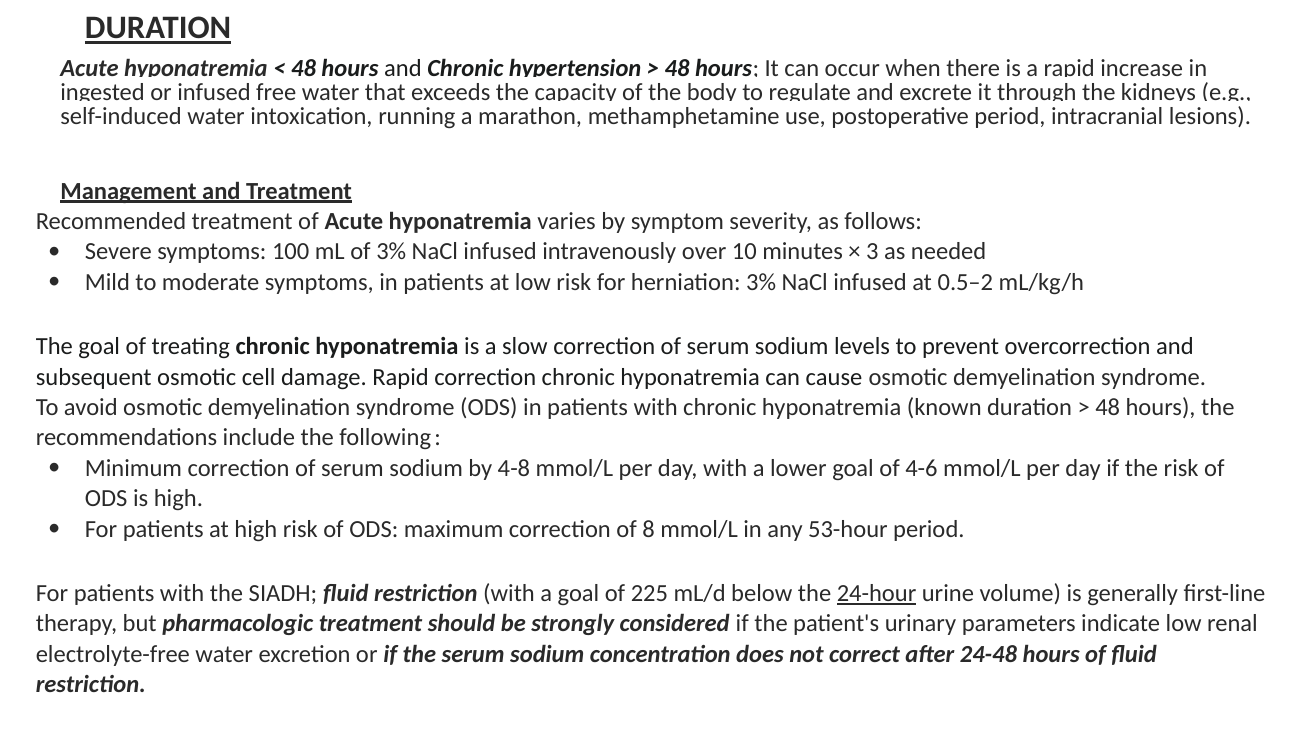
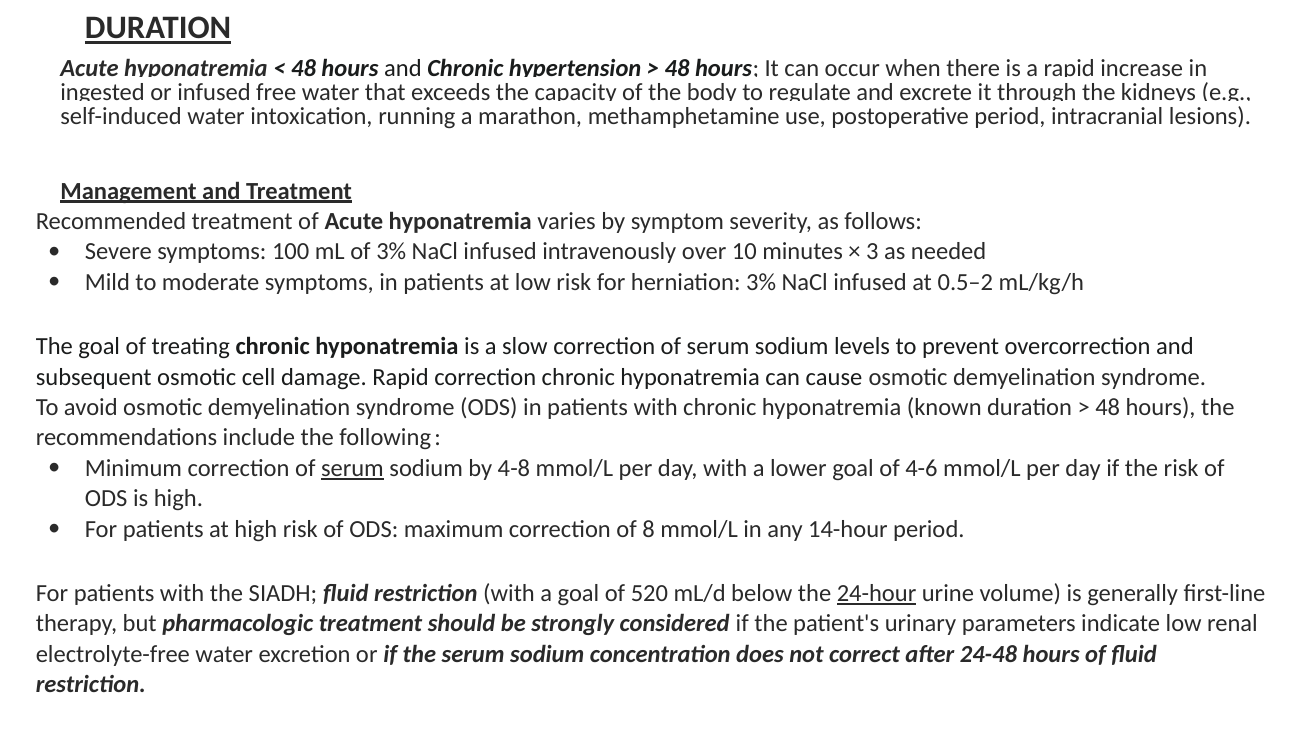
serum underline: none -> present (352, 468)
53-hour: 53-hour -> 14-hour (848, 529)
225: 225 -> 520 (649, 594)
